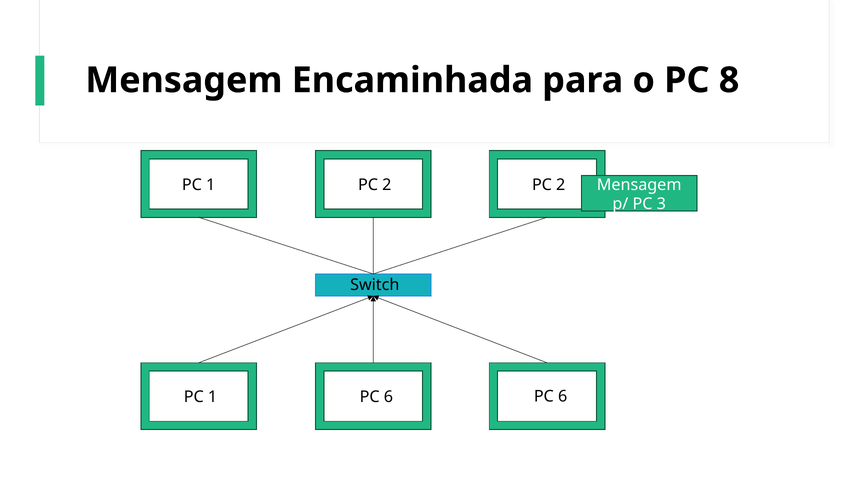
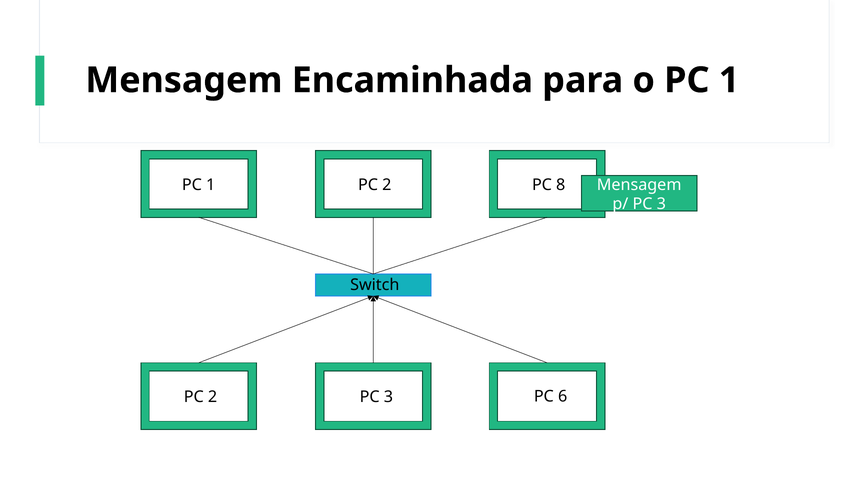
o PC 8: 8 -> 1 (729, 80)
2 PC 2: 2 -> 8 (561, 185)
1: 1 -> 2 (213, 397)
6: 6 -> 3 (388, 397)
